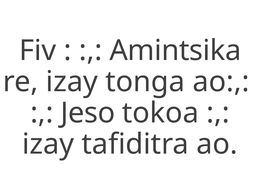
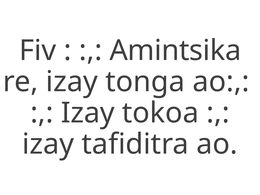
Jeso: Jeso -> Izay (88, 113)
